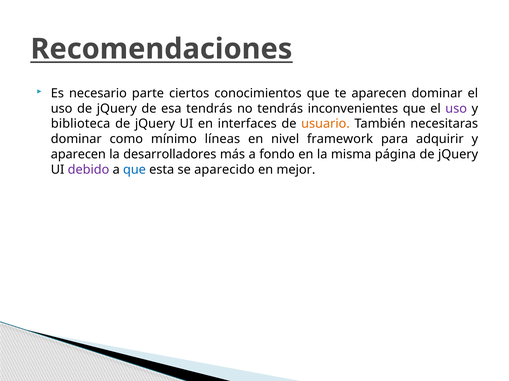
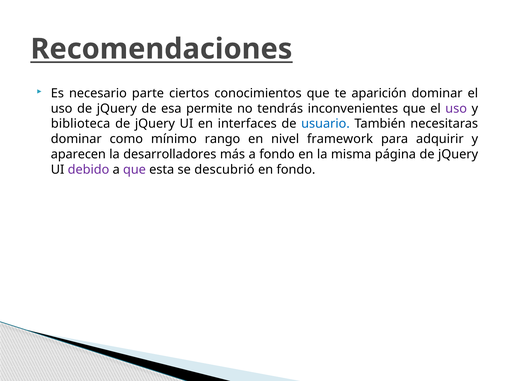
te aparecen: aparecen -> aparición (379, 93)
esa tendrás: tendrás -> permite (209, 109)
usuario colour: orange -> blue (325, 124)
líneas: líneas -> rango (223, 139)
que colour: blue -> purple (134, 170)
aparecido: aparecido -> descubrió (224, 170)
en mejor: mejor -> fondo (296, 170)
